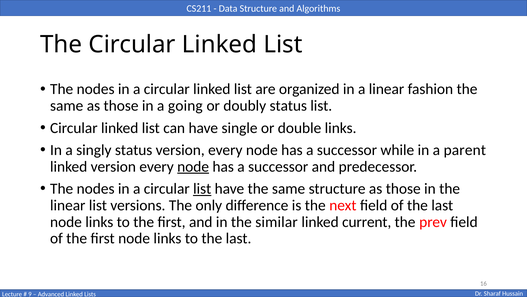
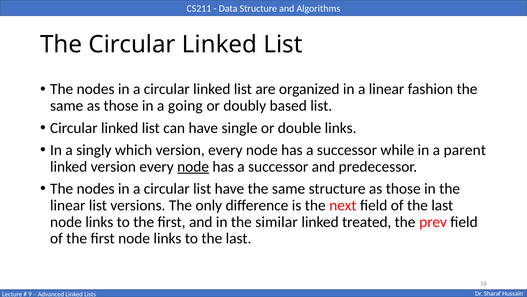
doubly status: status -> based (288, 106)
singly status: status -> which (134, 150)
list underline: present -> none (202, 188)
current: current -> treated (367, 222)
